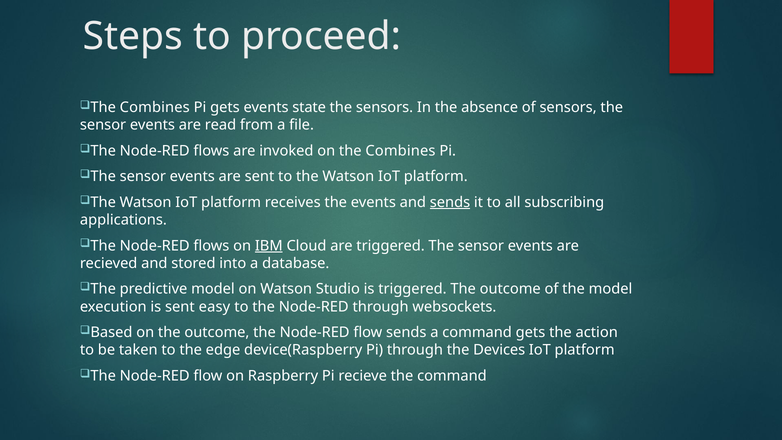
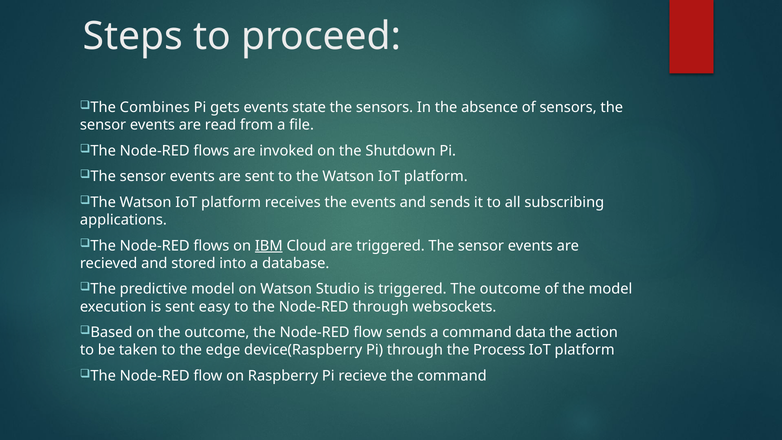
on the Combines: Combines -> Shutdown (401, 151)
sends underline: present -> none (450, 202)
command gets: gets -> data (531, 332)
Devices: Devices -> Process (499, 350)
